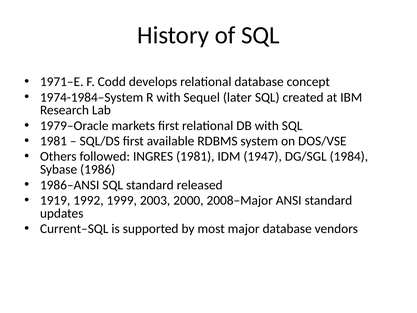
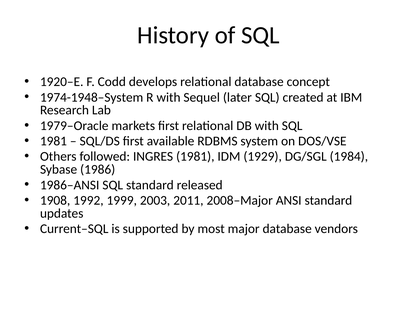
1971–E: 1971–E -> 1920–E (62, 82)
1974-1984–System: 1974-1984–System -> 1974-1948–System (92, 97)
1947: 1947 -> 1929 (263, 156)
1919: 1919 -> 1908 (55, 200)
2000: 2000 -> 2011 (188, 200)
